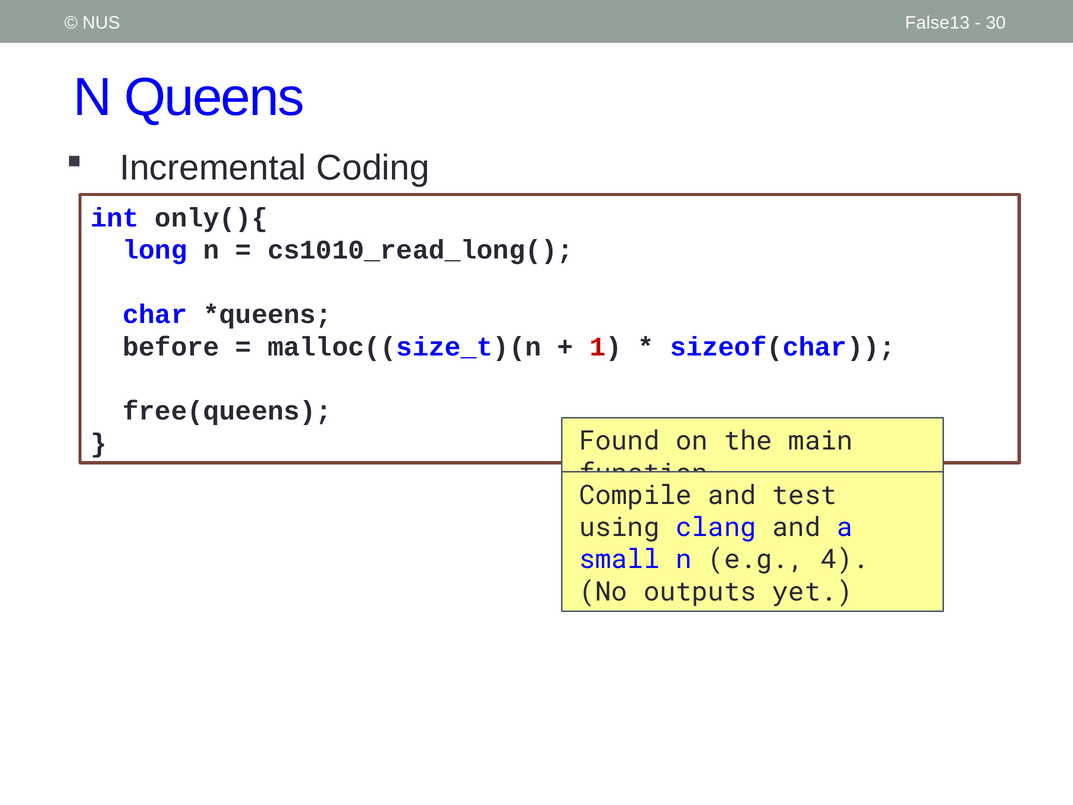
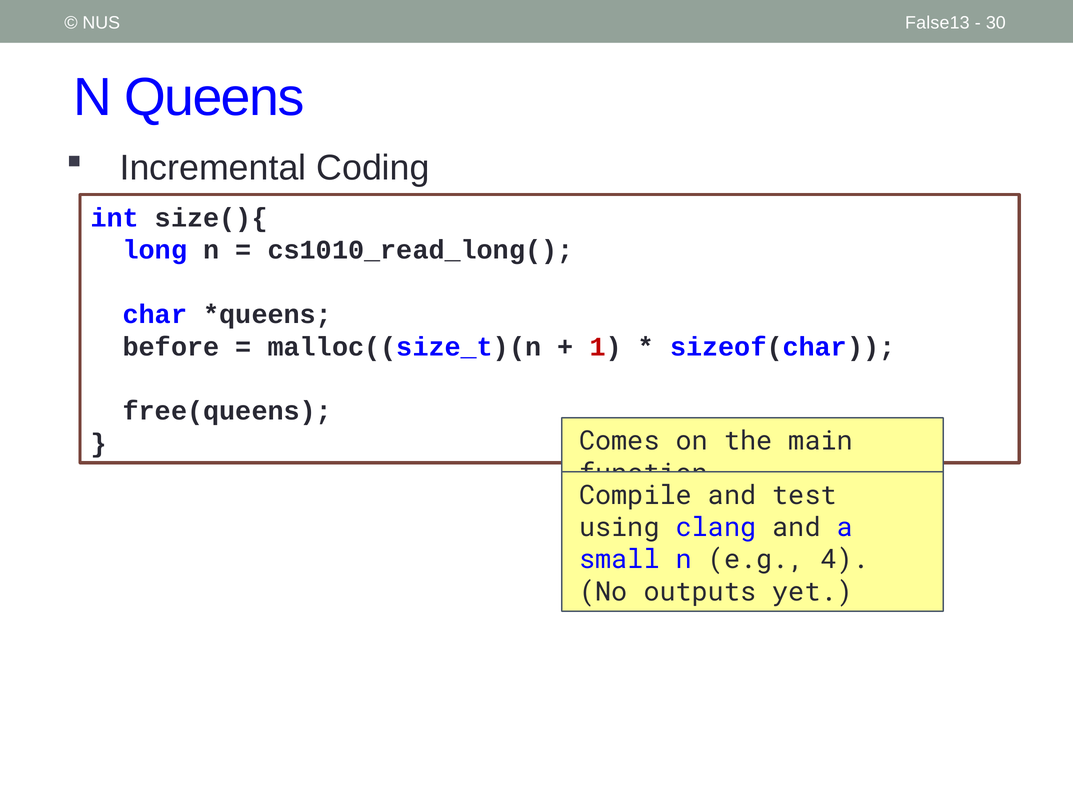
only(){: only(){ -> size(){ (211, 218)
Found: Found -> Comes (619, 441)
